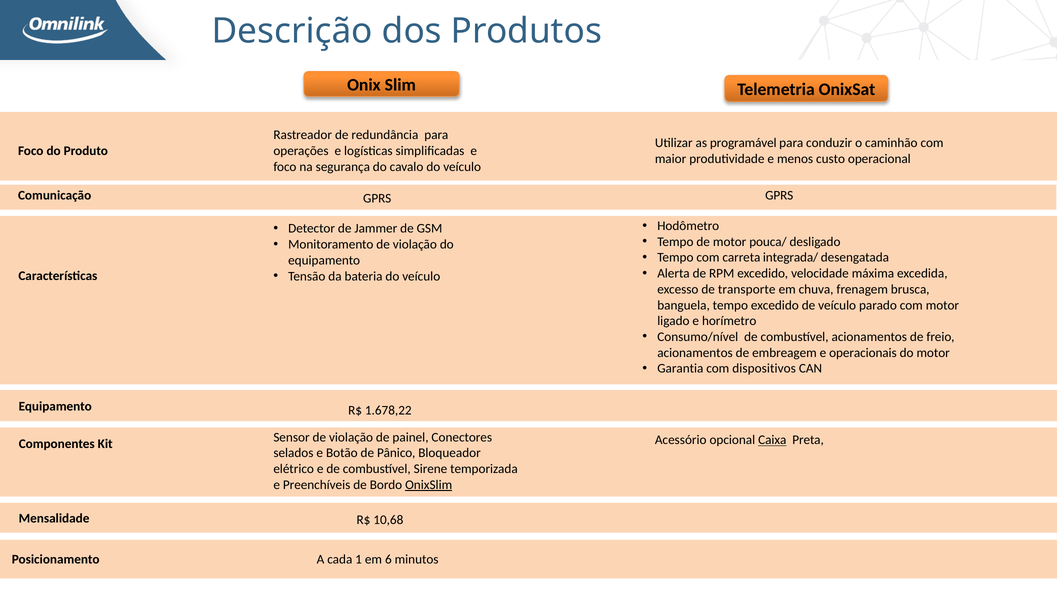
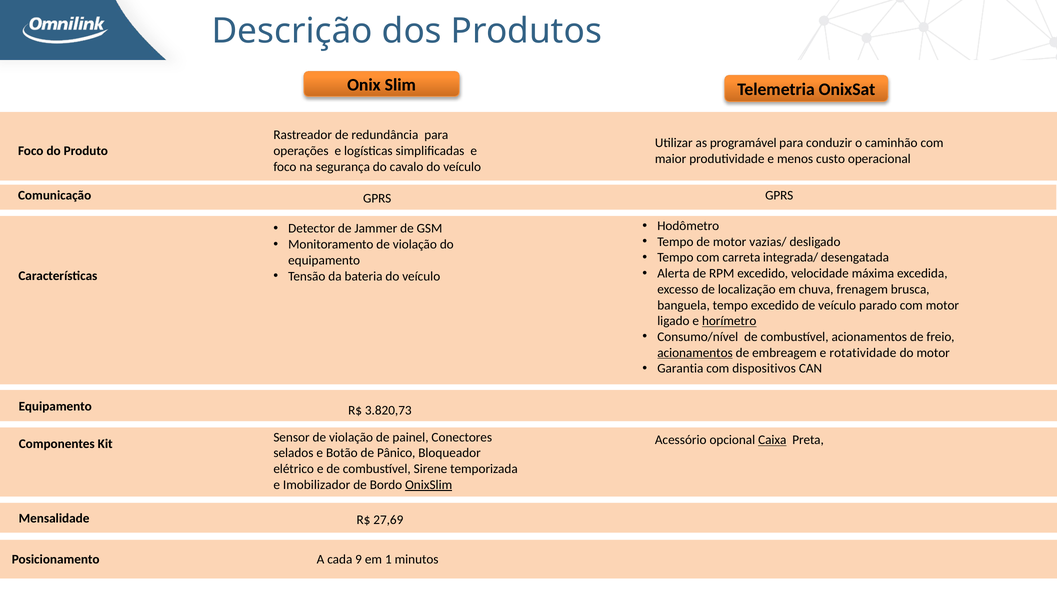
pouca/: pouca/ -> vazias/ (768, 242)
transporte: transporte -> localização (747, 290)
horímetro underline: none -> present (729, 321)
acionamentos underline: none -> present (695, 353)
operacionais: operacionais -> rotatividade (863, 353)
1.678,22: 1.678,22 -> 3.820,73 (388, 411)
Preenchíveis: Preenchíveis -> Imobilizador (317, 485)
10,68: 10,68 -> 27,69 (388, 521)
1: 1 -> 9 (359, 560)
6: 6 -> 1 (388, 560)
